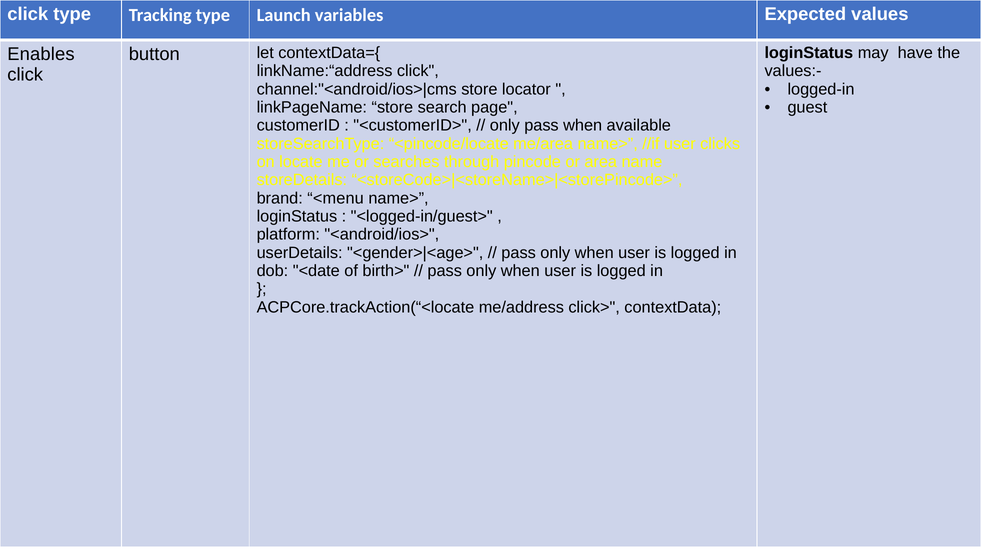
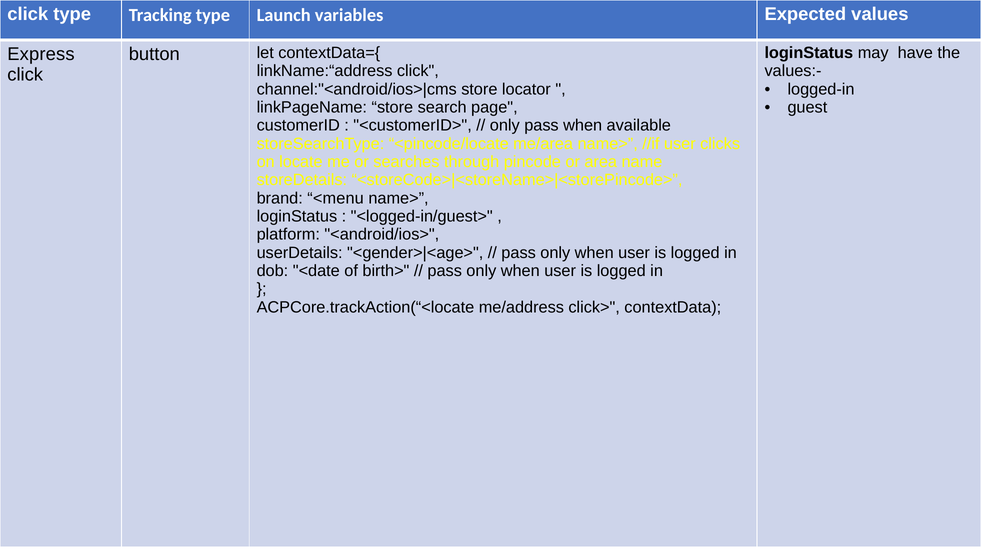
Enables: Enables -> Express (41, 54)
